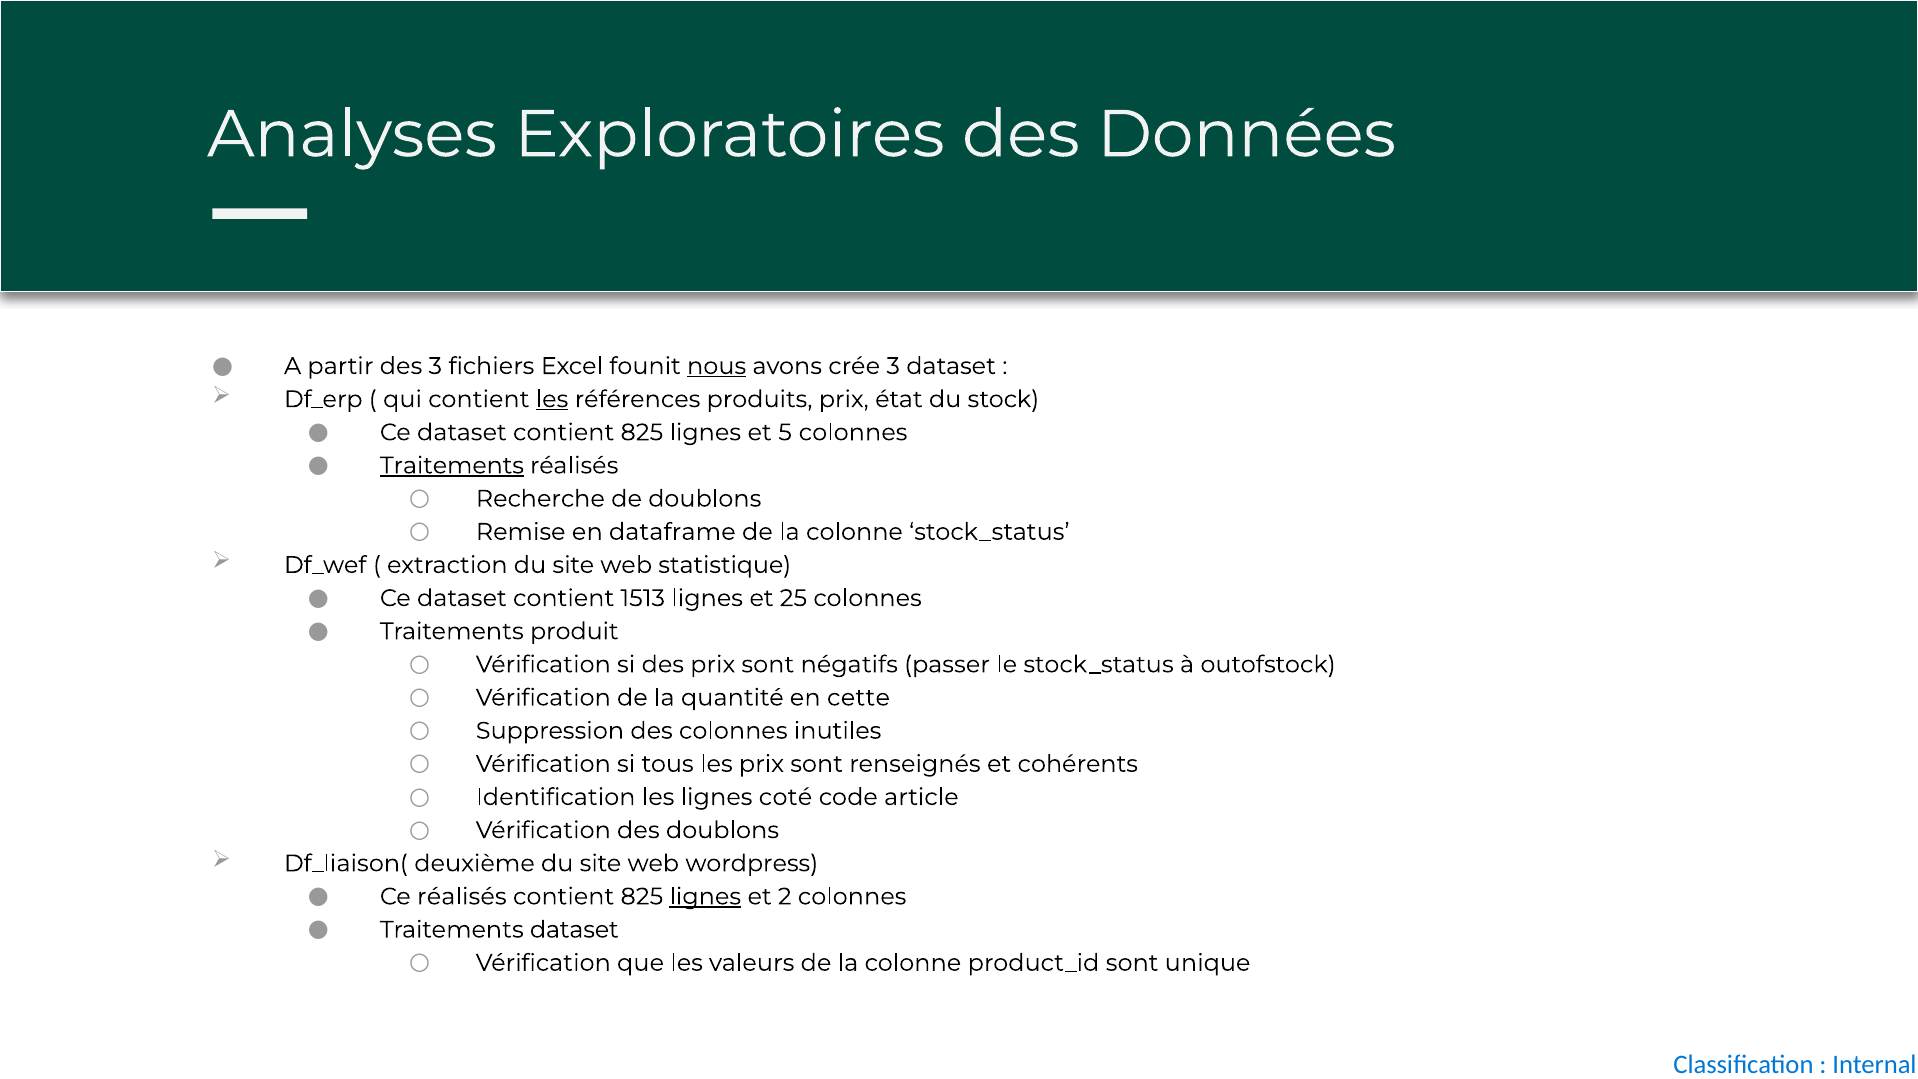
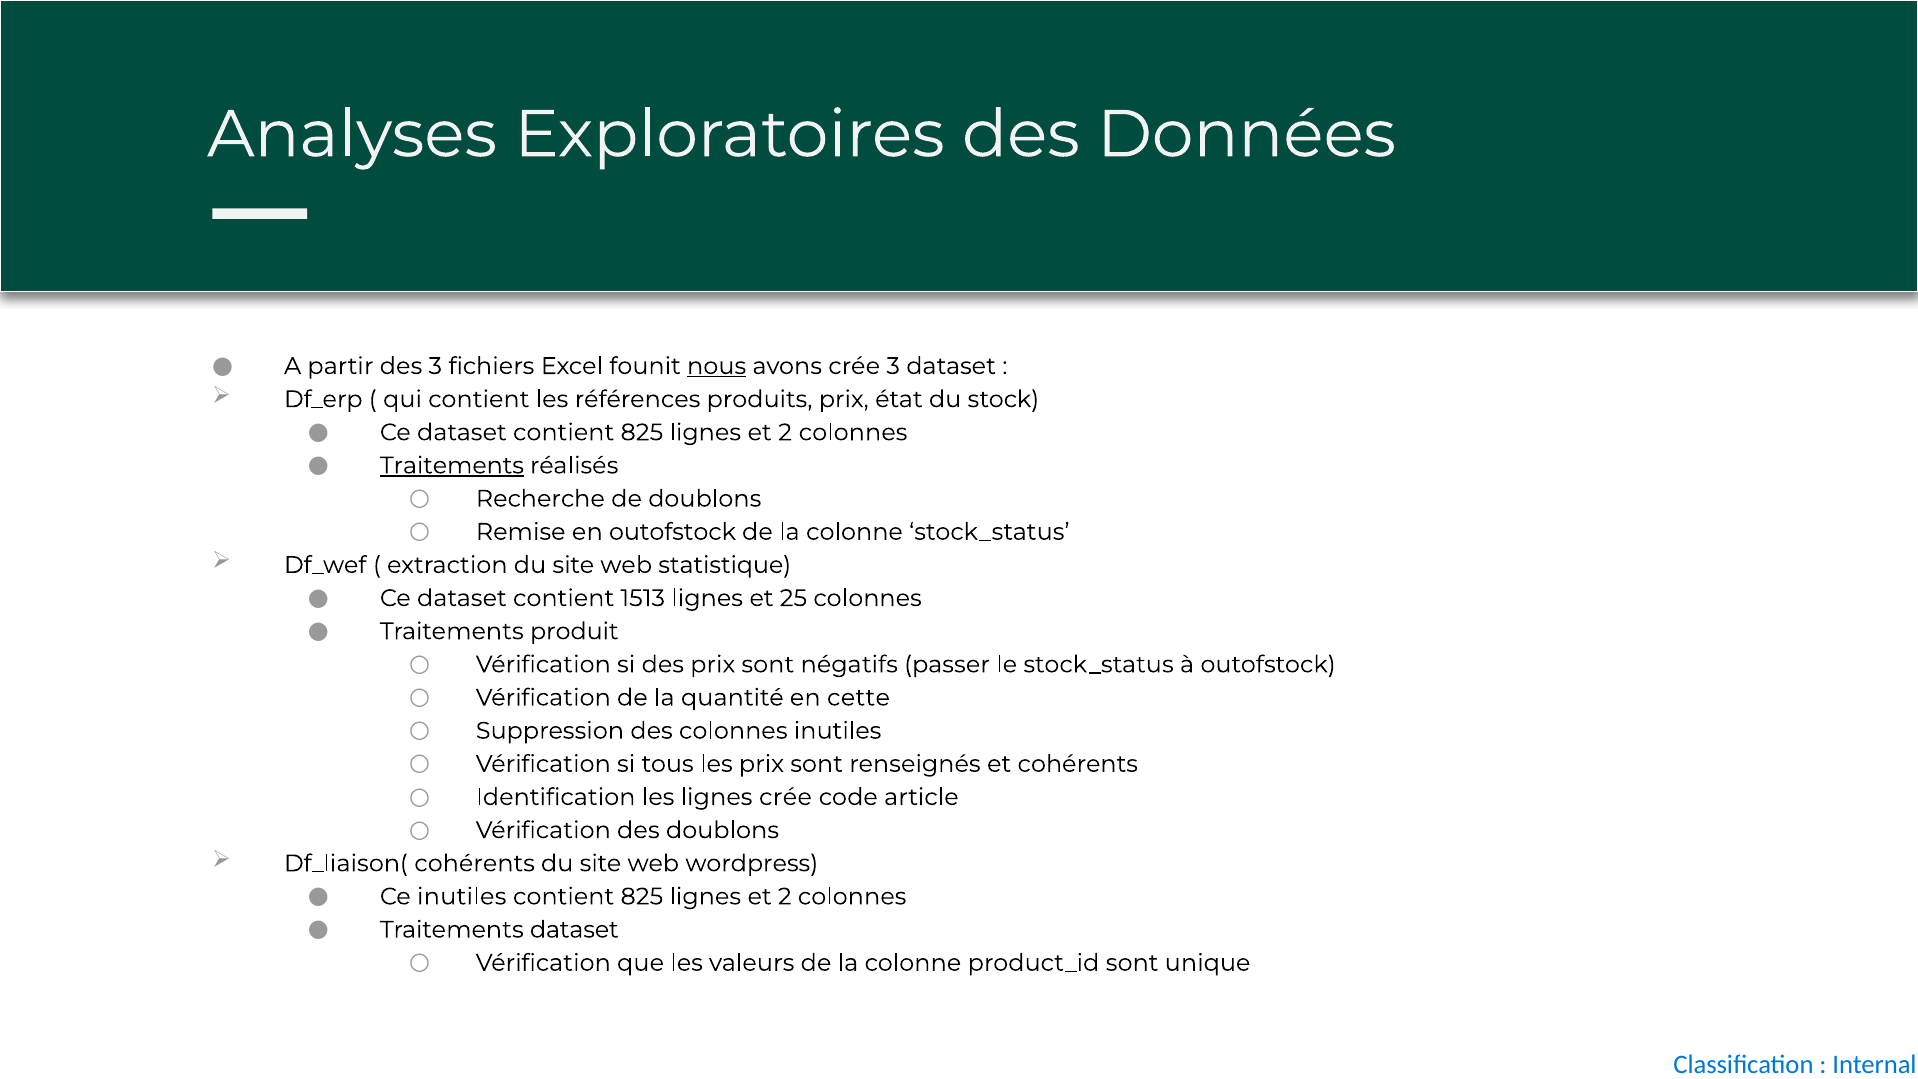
les underline: present -> none (552, 399)
5: 5 -> 2 (785, 432)
en dataframe: dataframe -> outofstock (672, 532)
lignes coté: coté -> crée (785, 797)
Df_liaison( deuxième: deuxième -> cohérents (475, 863)
Ce réalisés: réalisés -> inutiles (462, 896)
lignes underline: present -> none (705, 896)
